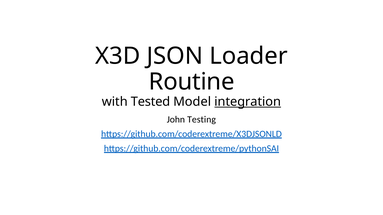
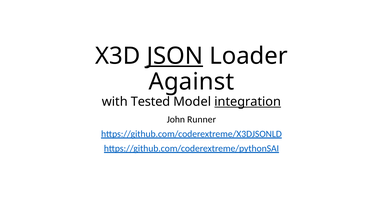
JSON underline: none -> present (175, 56)
Routine: Routine -> Against (191, 82)
Testing: Testing -> Runner (202, 120)
